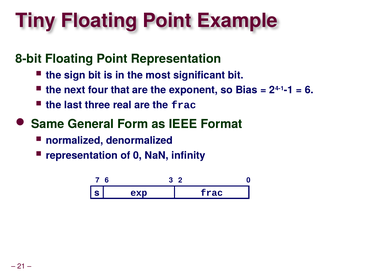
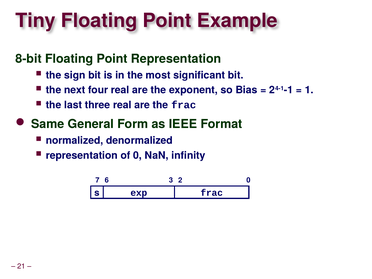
four that: that -> real (120, 90)
6: 6 -> 1 (309, 90)
